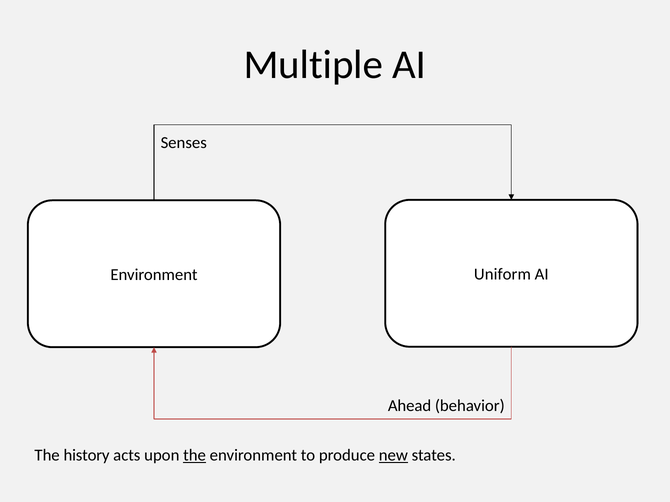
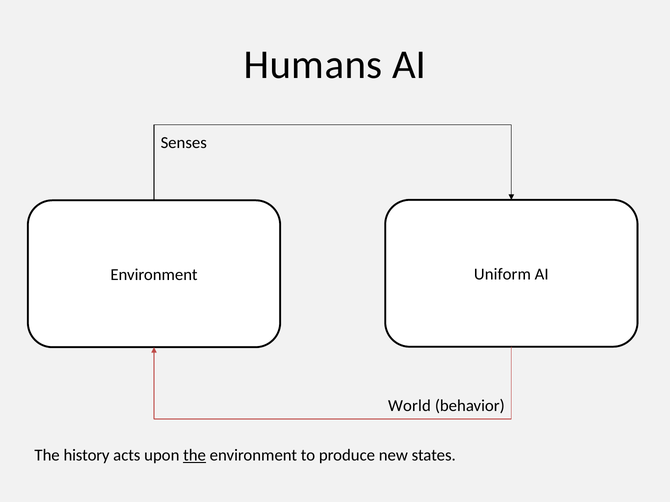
Multiple: Multiple -> Humans (313, 65)
Ahead: Ahead -> World (409, 406)
new underline: present -> none (393, 456)
